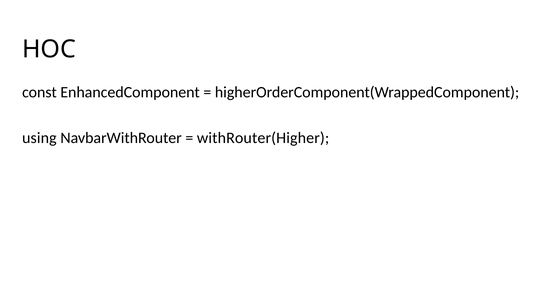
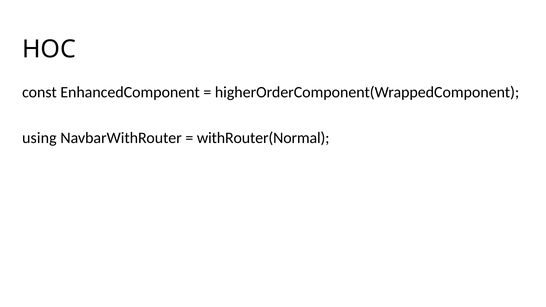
withRouter(Higher: withRouter(Higher -> withRouter(Normal (263, 138)
